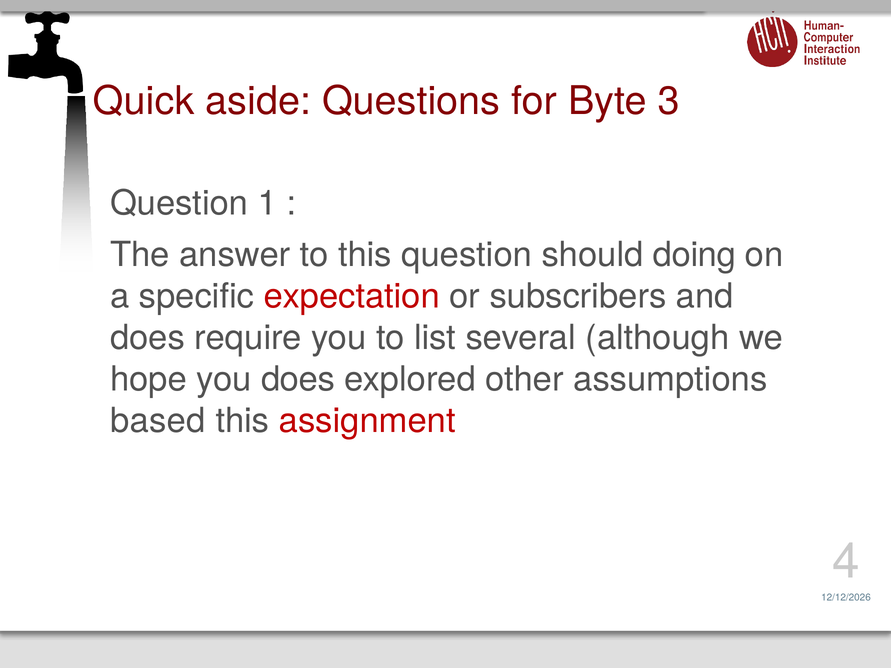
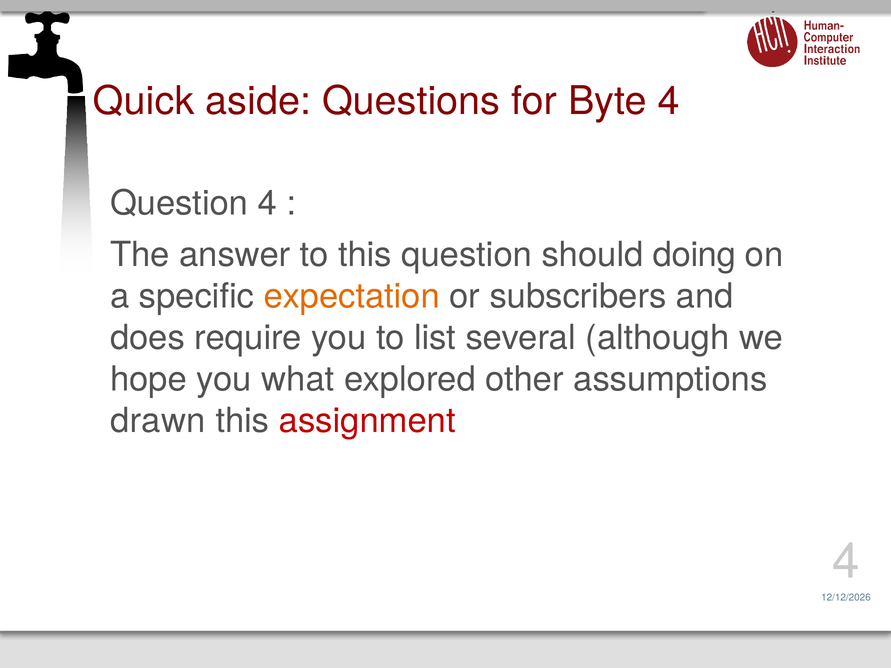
Byte 3: 3 -> 4 (669, 101)
Question 1: 1 -> 4 (267, 203)
expectation colour: red -> orange (352, 296)
you does: does -> what (298, 380)
based: based -> drawn (158, 421)
